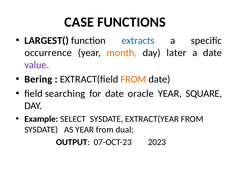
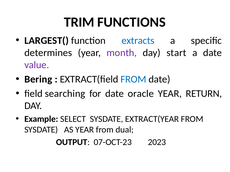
CASE: CASE -> TRIM (79, 22)
occurrence: occurrence -> determines (48, 53)
month colour: orange -> purple (122, 53)
later: later -> start (176, 53)
FROM colour: orange -> blue (133, 79)
SQUARE: SQUARE -> RETURN (204, 94)
